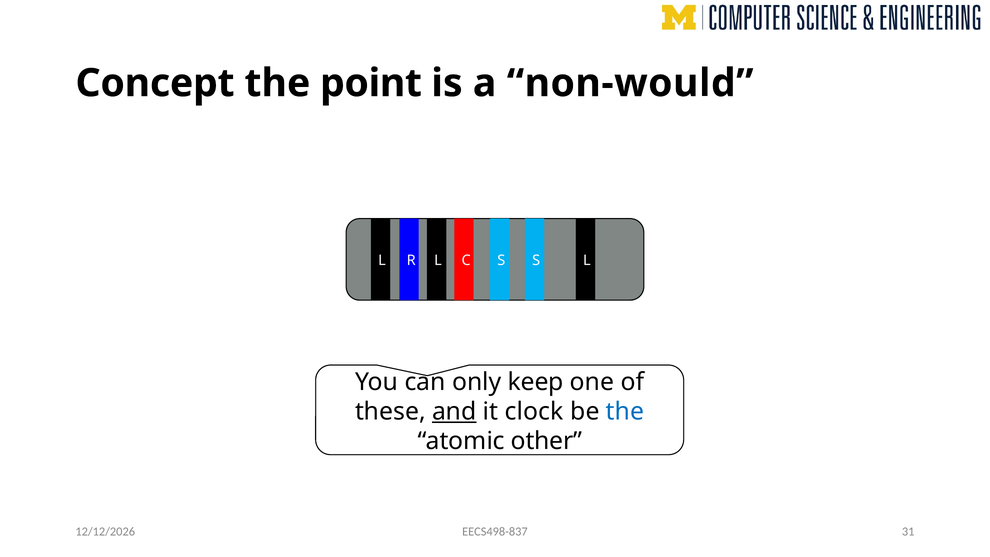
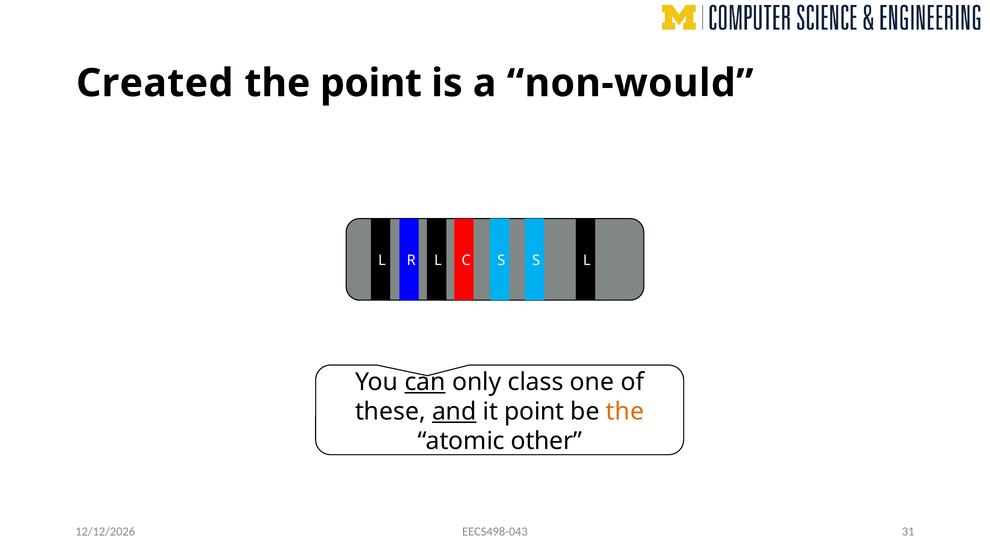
Concept: Concept -> Created (155, 83)
can underline: none -> present (425, 382)
keep: keep -> class (536, 382)
it clock: clock -> point (534, 412)
the colour: blue -> orange (625, 412)
EECS498-837: EECS498-837 -> EECS498-043 (495, 532)
